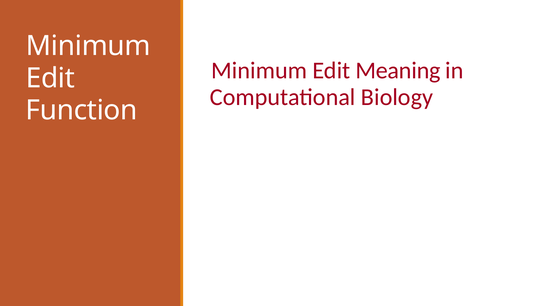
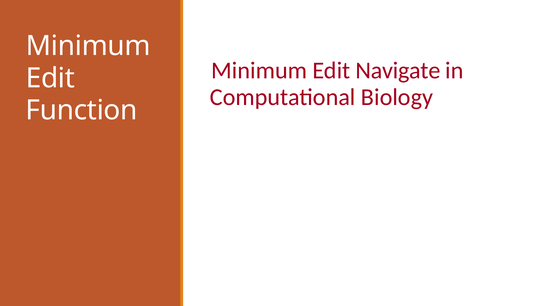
Meaning: Meaning -> Navigate (398, 70)
